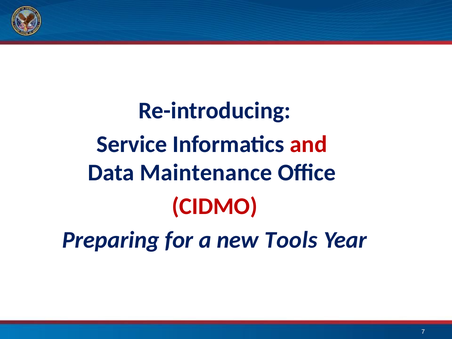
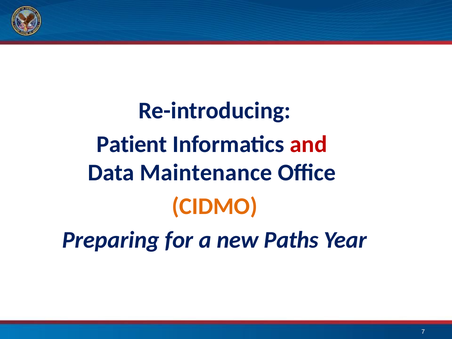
Service: Service -> Patient (132, 144)
CIDMO colour: red -> orange (215, 206)
Tools: Tools -> Paths (291, 240)
